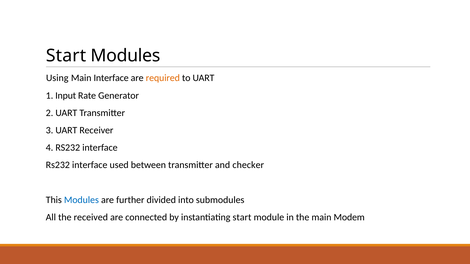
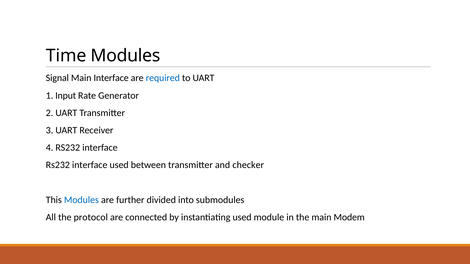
Start: Start -> Time (66, 56)
Using: Using -> Signal (57, 78)
required colour: orange -> blue (163, 78)
received: received -> protocol (91, 218)
instantiating start: start -> used (242, 218)
